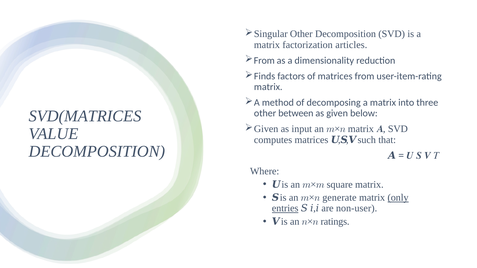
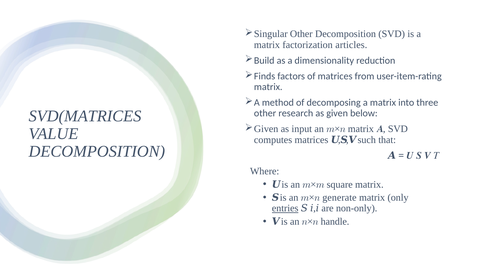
From: From -> Build (264, 61)
between: between -> research (296, 113)
only underline: present -> none (398, 198)
non-user: non-user -> non-only (357, 209)
ratings: ratings -> handle (335, 222)
